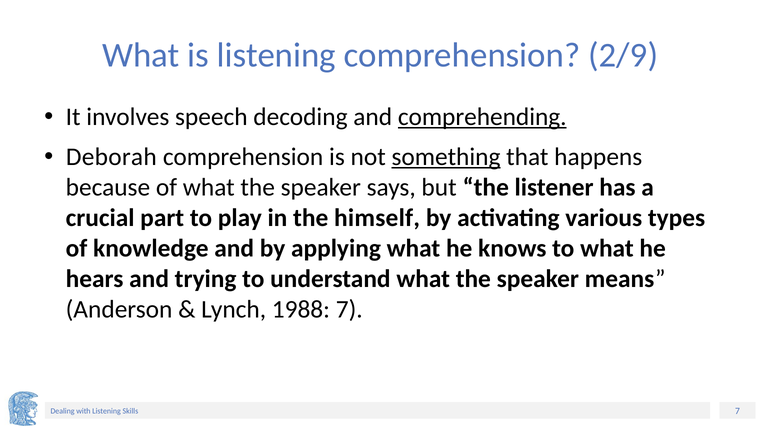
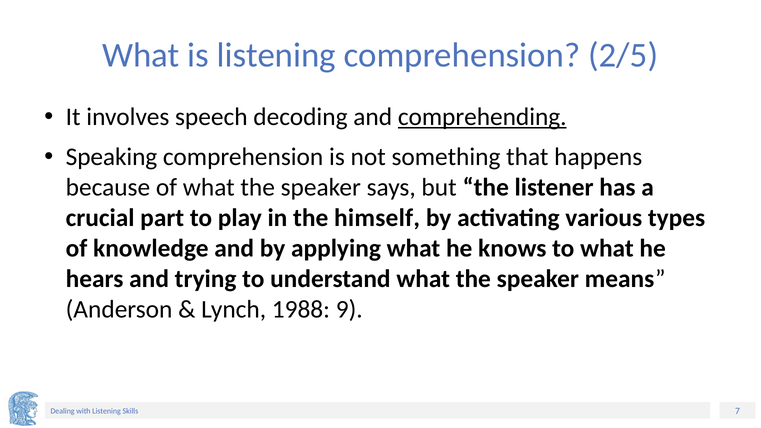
2/9: 2/9 -> 2/5 (623, 55)
Deborah: Deborah -> Speaking (112, 157)
something underline: present -> none (446, 157)
1988 7: 7 -> 9 (349, 309)
